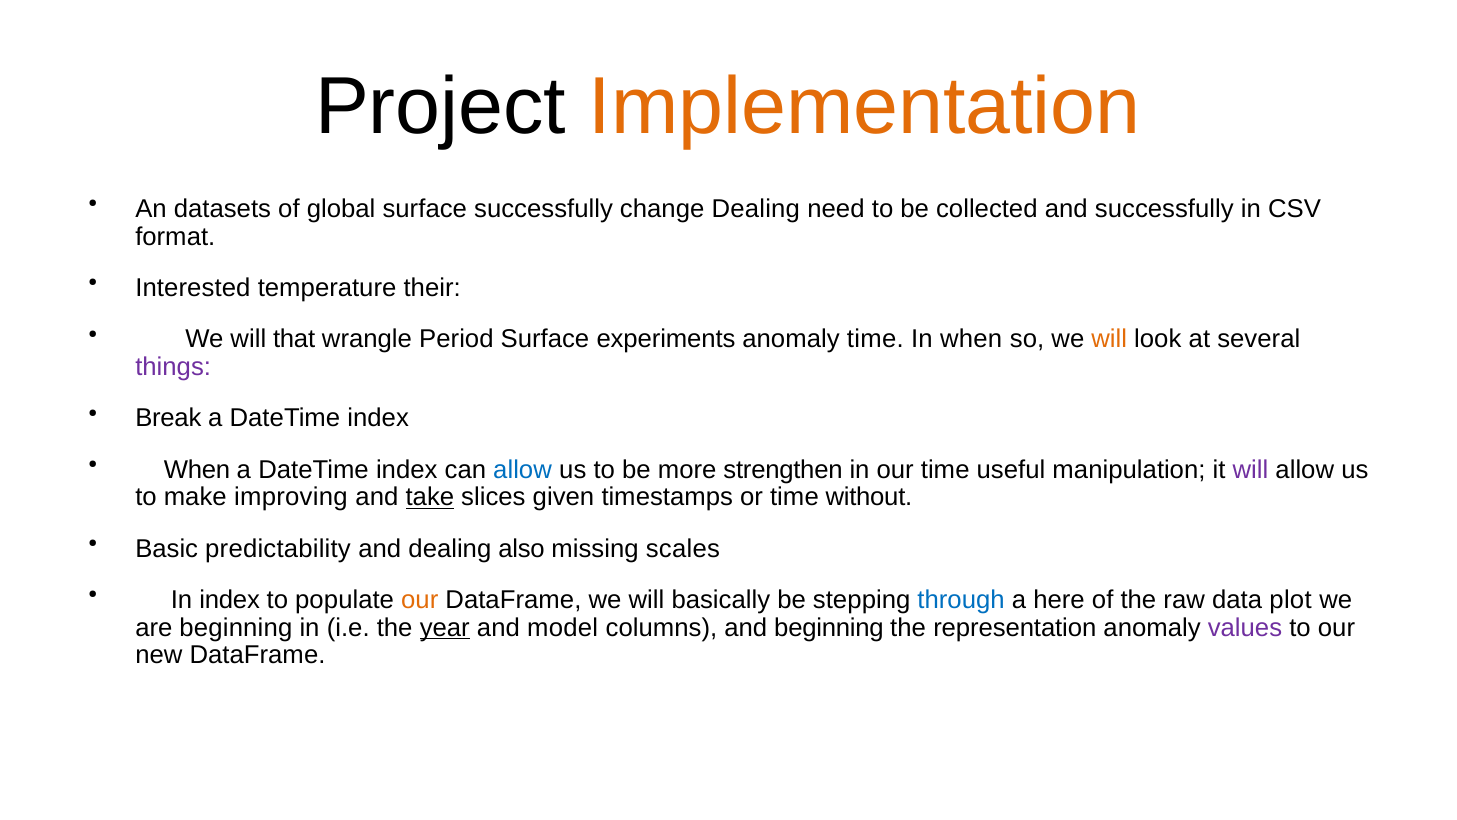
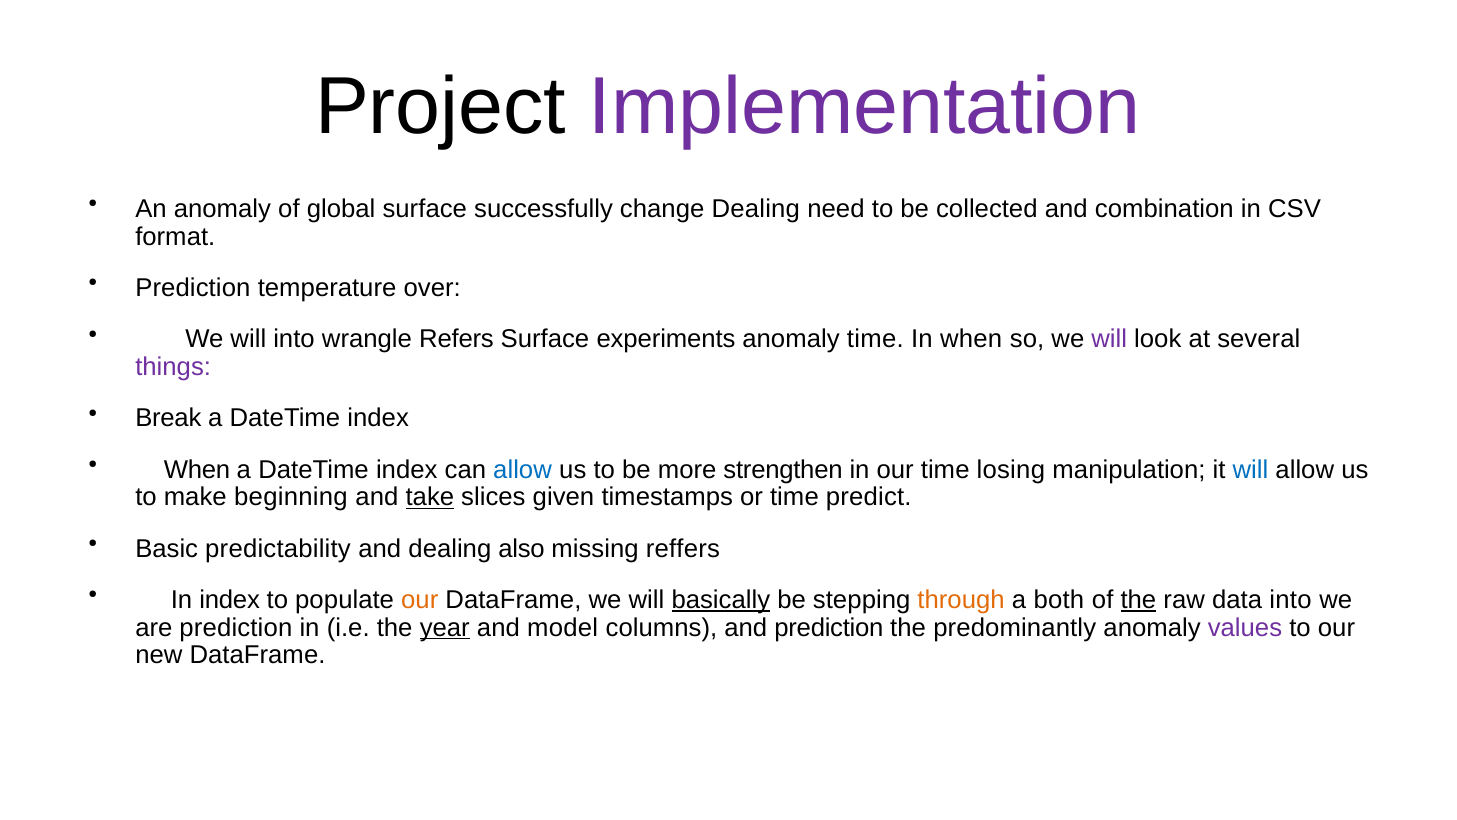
Implementation colour: orange -> purple (865, 107)
An datasets: datasets -> anomaly (222, 209)
and successfully: successfully -> combination (1164, 209)
Interested: Interested -> Prediction (193, 288)
their: their -> over (432, 288)
will that: that -> into (294, 339)
Period: Period -> Refers (457, 339)
will colour: orange -> purple (1109, 339)
useful: useful -> losing (1011, 469)
will colour: purple -> blue (1250, 469)
improving: improving -> beginning (291, 497)
without: without -> predict (869, 497)
scales: scales -> reffers (683, 548)
basically underline: none -> present (721, 600)
through colour: blue -> orange (961, 600)
here: here -> both (1059, 600)
the underline: none -> present (1138, 600)
data plot: plot -> into (1291, 600)
are beginning: beginning -> prediction (236, 627)
and beginning: beginning -> prediction (829, 627)
representation: representation -> predominantly (1015, 627)
